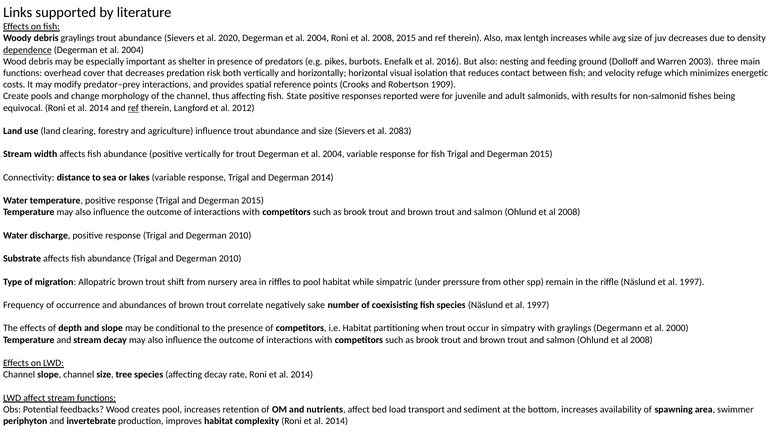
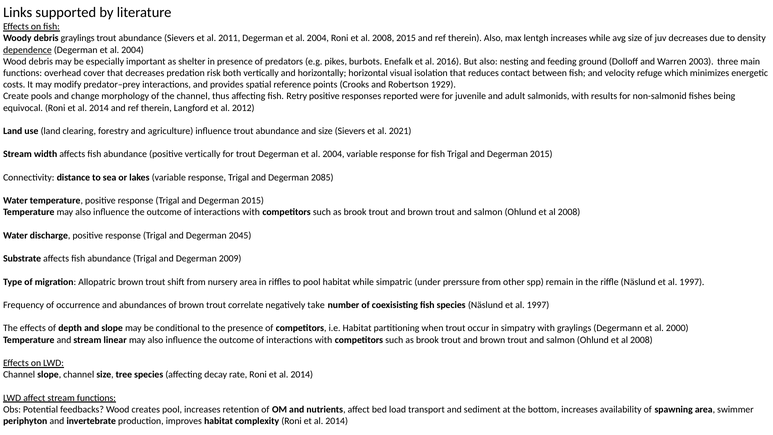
2020: 2020 -> 2011 (229, 38)
1909: 1909 -> 1929 (443, 85)
State: State -> Retry (297, 96)
ref underline: present -> none (133, 108)
2083: 2083 -> 2021 (400, 131)
Degerman 2014: 2014 -> 2085 (322, 177)
2010: 2010 -> 2045 (240, 235)
2010: 2010 -> 2009 (230, 259)
sake: sake -> take (316, 305)
stream decay: decay -> linear (115, 340)
